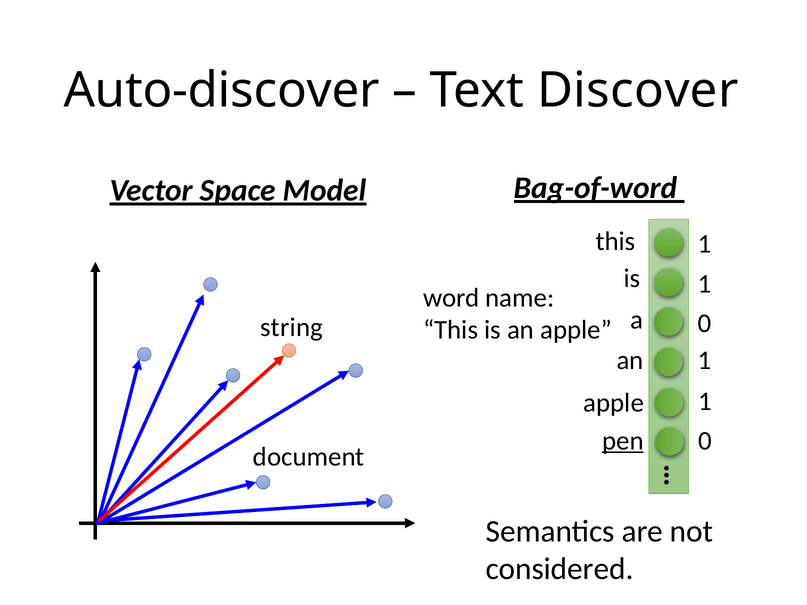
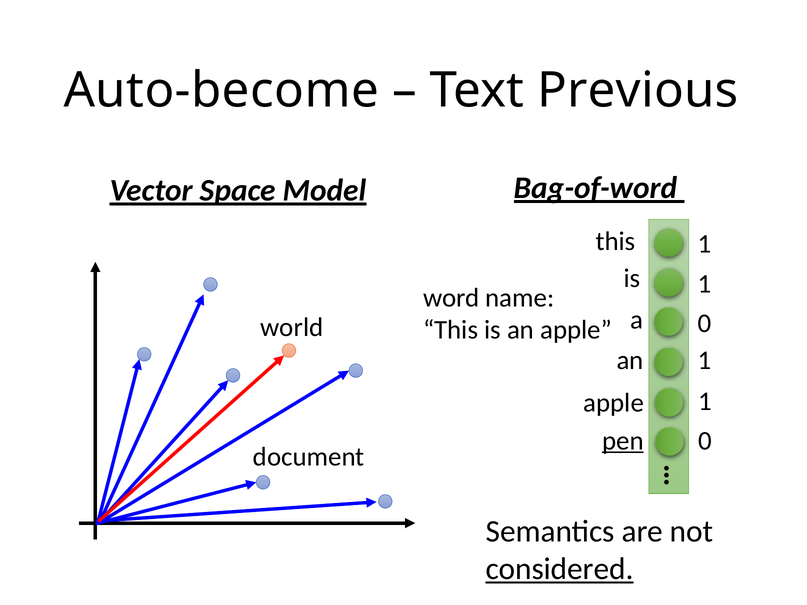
Auto-discover: Auto-discover -> Auto-become (221, 90)
Discover: Discover -> Previous (638, 90)
string: string -> world (292, 328)
considered underline: none -> present (560, 569)
